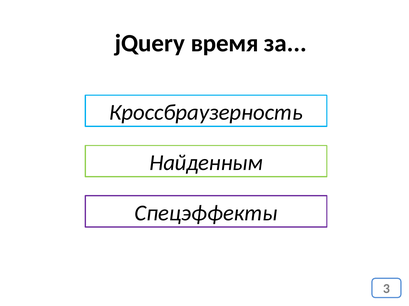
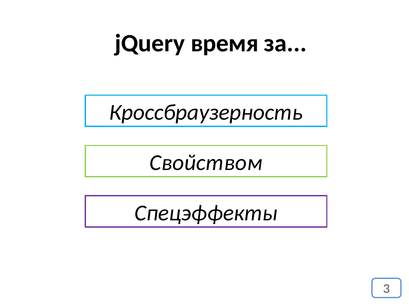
Найденным: Найденным -> Свойством (206, 163)
